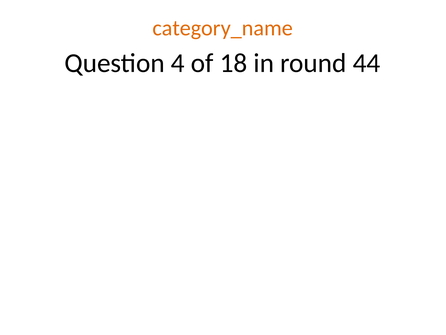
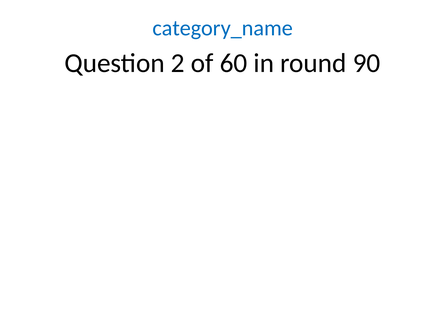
category_name colour: orange -> blue (223, 28)
4: 4 -> 2 (178, 63)
18: 18 -> 60 (234, 63)
44: 44 -> 90 (366, 63)
